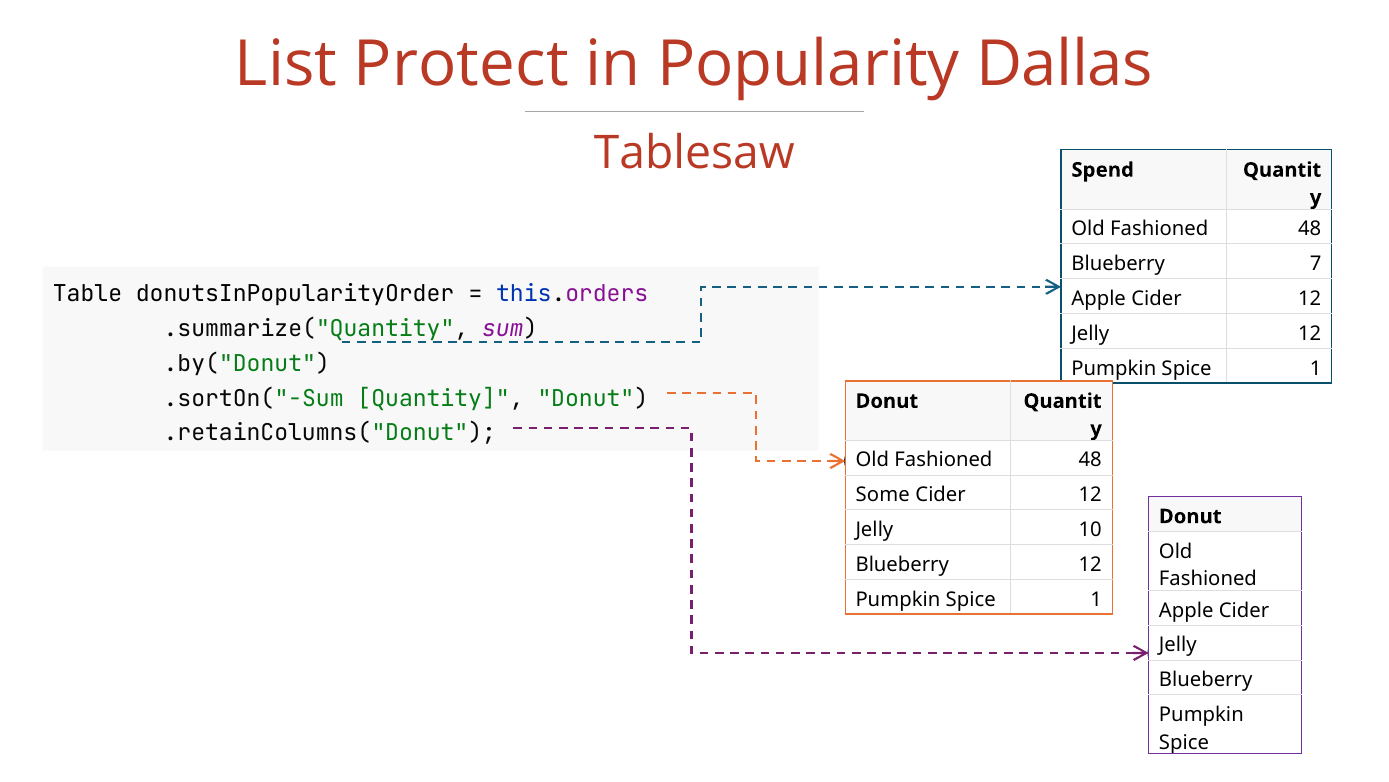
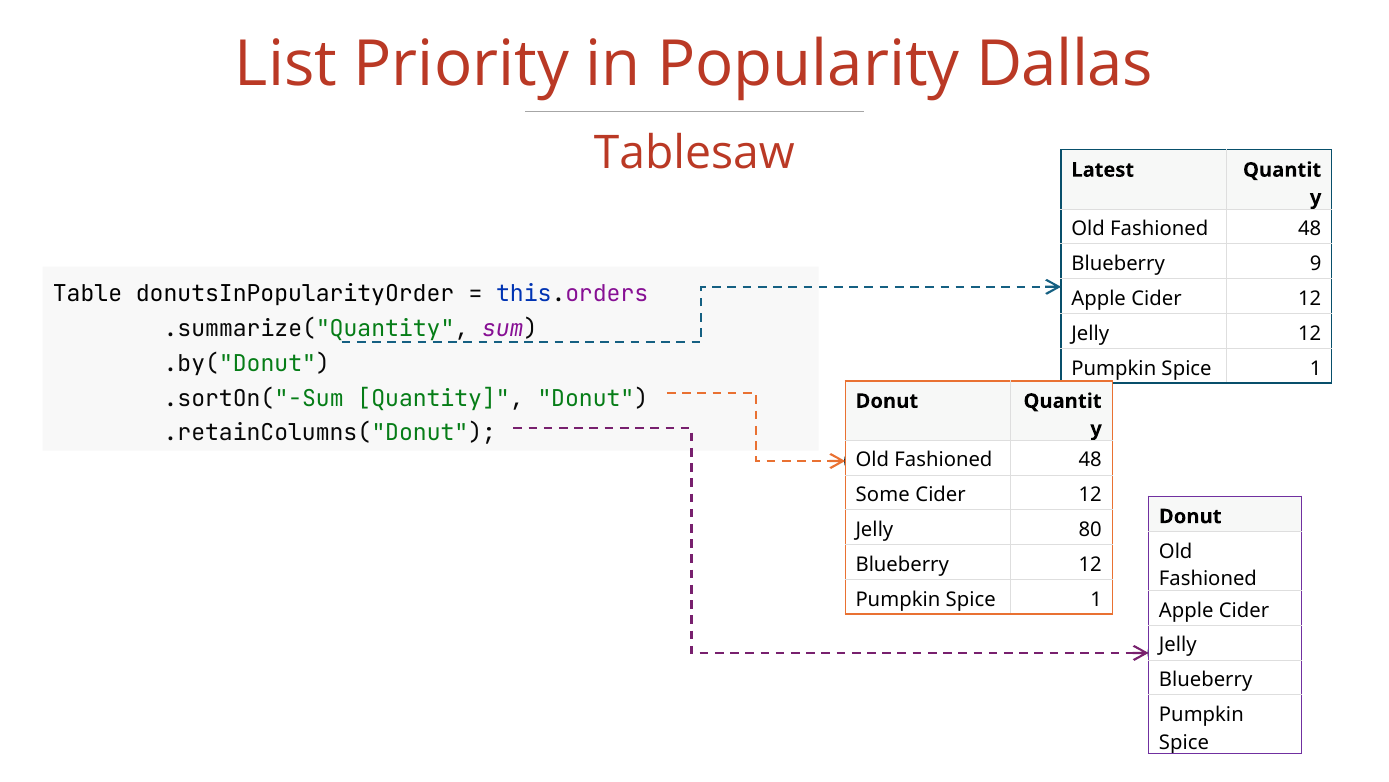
Protect: Protect -> Priority (461, 65)
Spend: Spend -> Latest (1103, 170)
7: 7 -> 9 (1316, 264)
10: 10 -> 80 (1090, 529)
